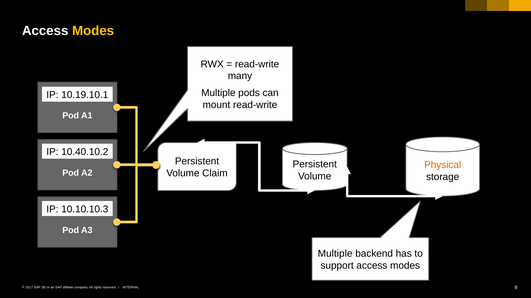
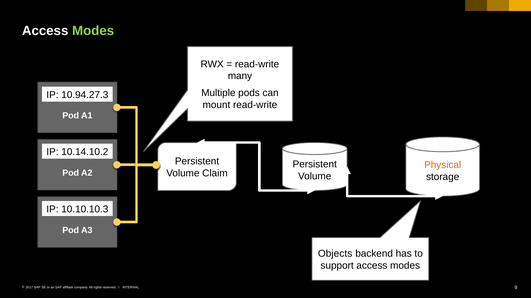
Modes colour: yellow -> light green (93, 31)
10.19.10.1: 10.19.10.1 -> 10.94.27.3 (85, 95)
10.40.10.2: 10.40.10.2 -> 10.14.10.2 (85, 152)
Multiple: Multiple -> Objects (335, 254)
